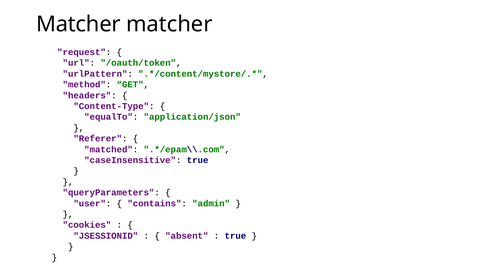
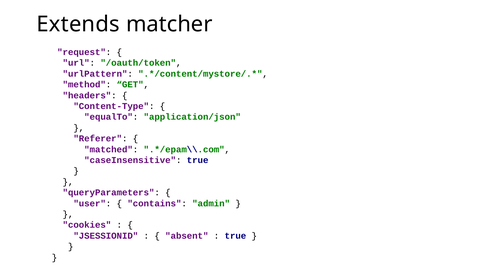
Matcher: Matcher -> Extends (78, 24)
